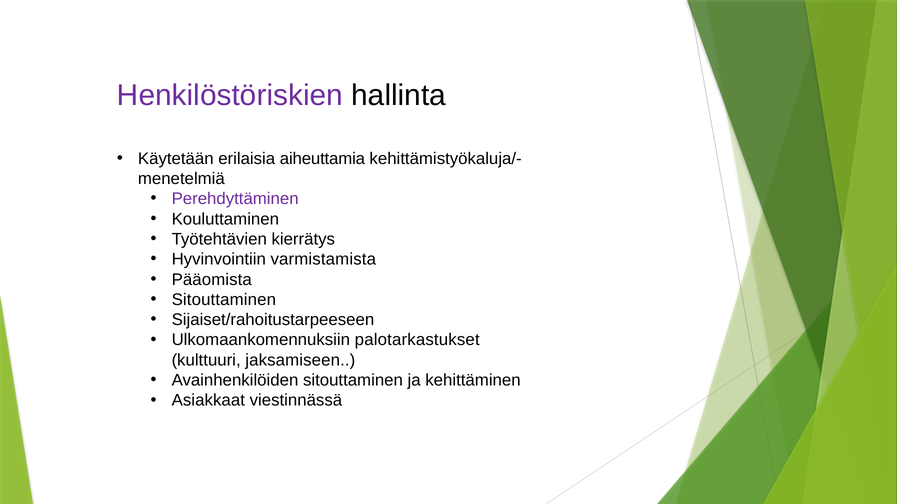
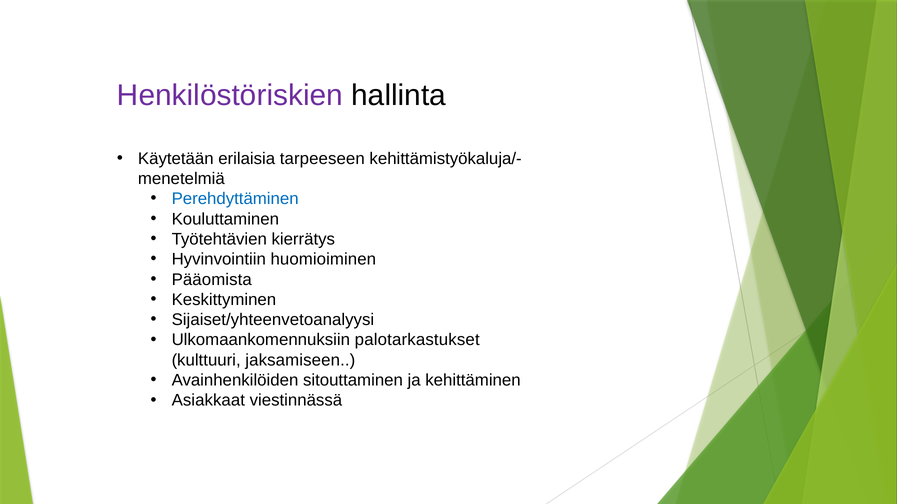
aiheuttamia: aiheuttamia -> tarpeeseen (322, 159)
Perehdyttäminen colour: purple -> blue (235, 199)
varmistamista: varmistamista -> huomioiminen (323, 260)
Sitouttaminen: Sitouttaminen -> Keskittyminen (224, 300)
Sijaiset/rahoitustarpeeseen: Sijaiset/rahoitustarpeeseen -> Sijaiset/yhteenvetoanalyysi (273, 320)
